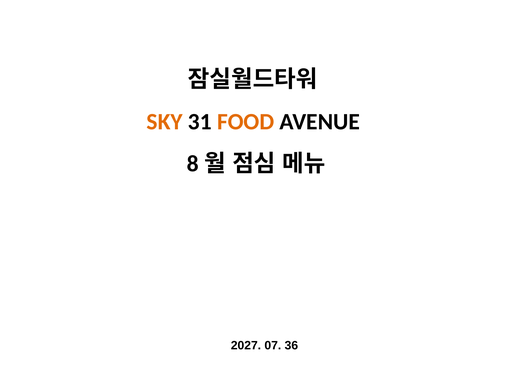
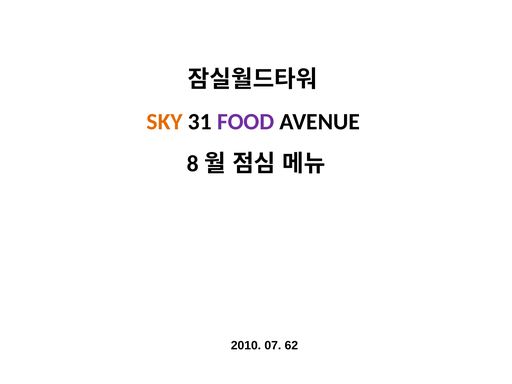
FOOD colour: orange -> purple (246, 122)
2027: 2027 -> 2010 (246, 345)
36: 36 -> 62 (291, 345)
